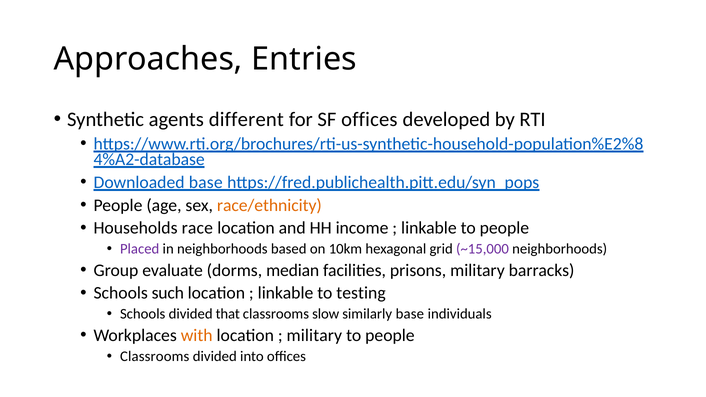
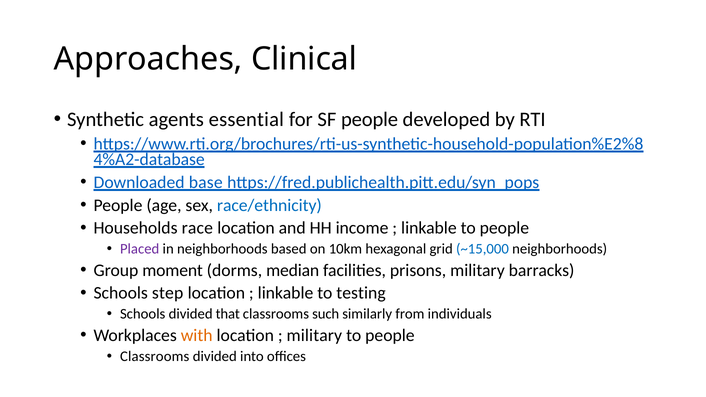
Entries: Entries -> Clinical (304, 59)
different: different -> essential (246, 119)
SF offices: offices -> people (370, 119)
race/ethnicity colour: orange -> blue (269, 205)
~15,000 colour: purple -> blue (482, 249)
evaluate: evaluate -> moment (173, 270)
such: such -> step (168, 293)
slow: slow -> such (326, 314)
similarly base: base -> from (410, 314)
